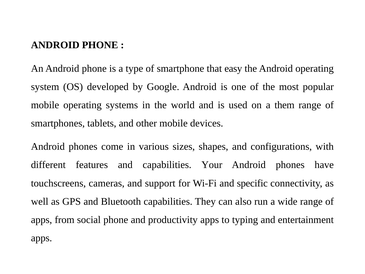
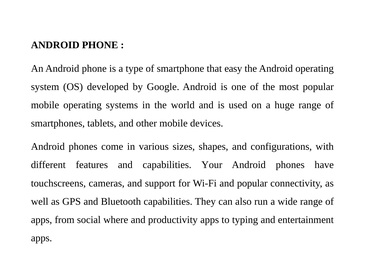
them: them -> huge (284, 105)
and specific: specific -> popular (252, 183)
social phone: phone -> where (116, 219)
